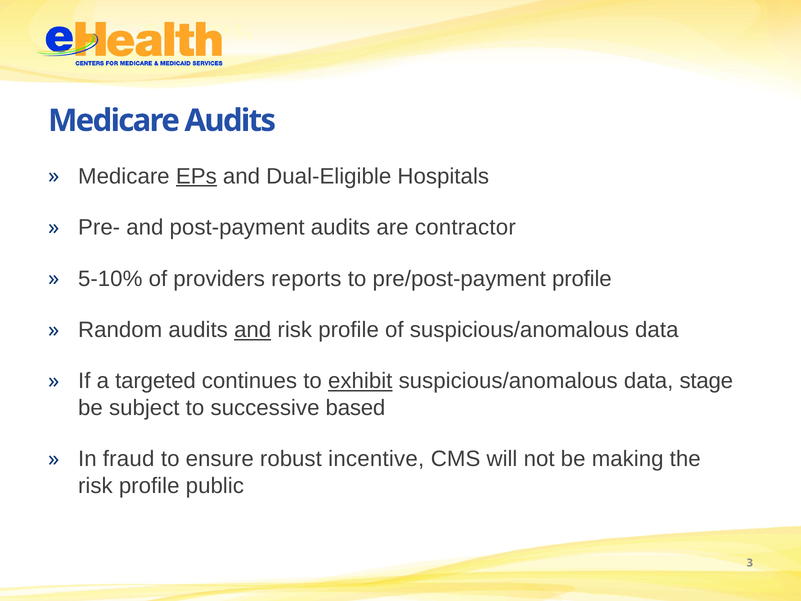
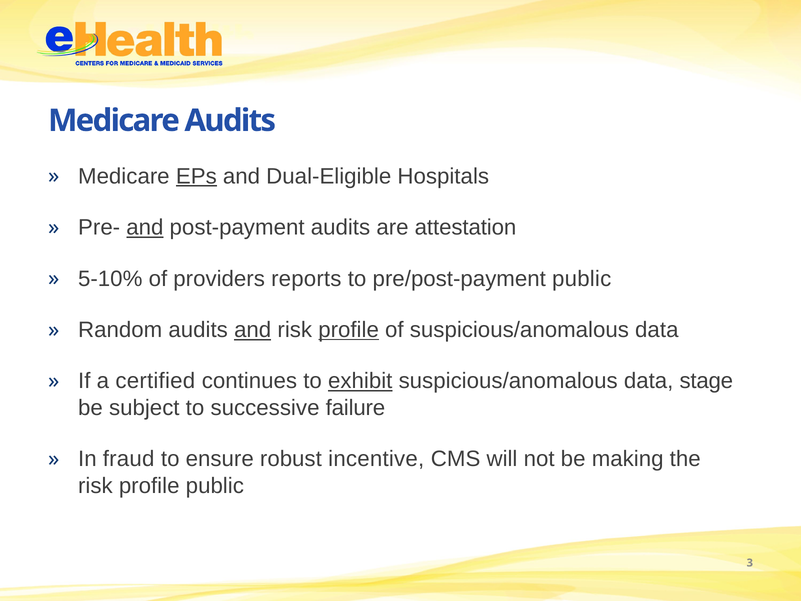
and underline: none -> present (145, 227)
contractor: contractor -> attestation (466, 227)
pre/post-payment profile: profile -> public (582, 279)
profile underline: none -> present (349, 330)
targeted: targeted -> certified (155, 381)
based: based -> failure (355, 408)
